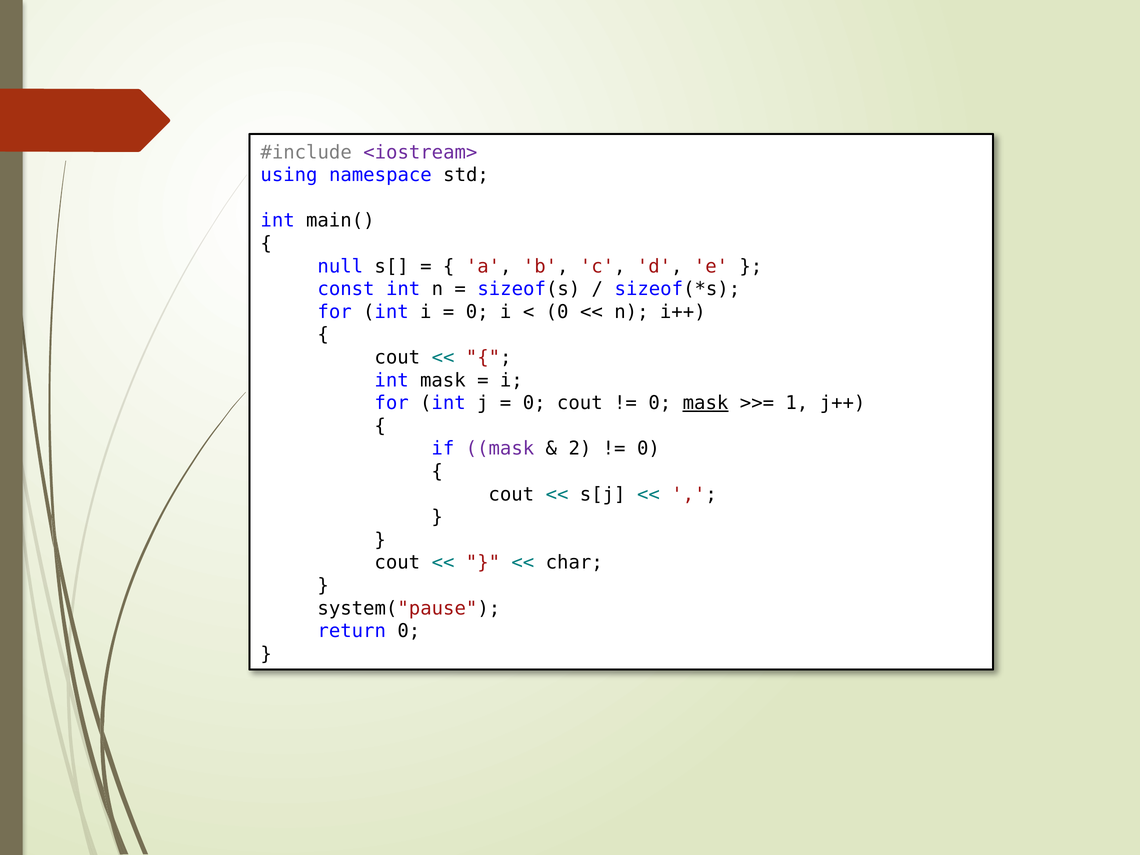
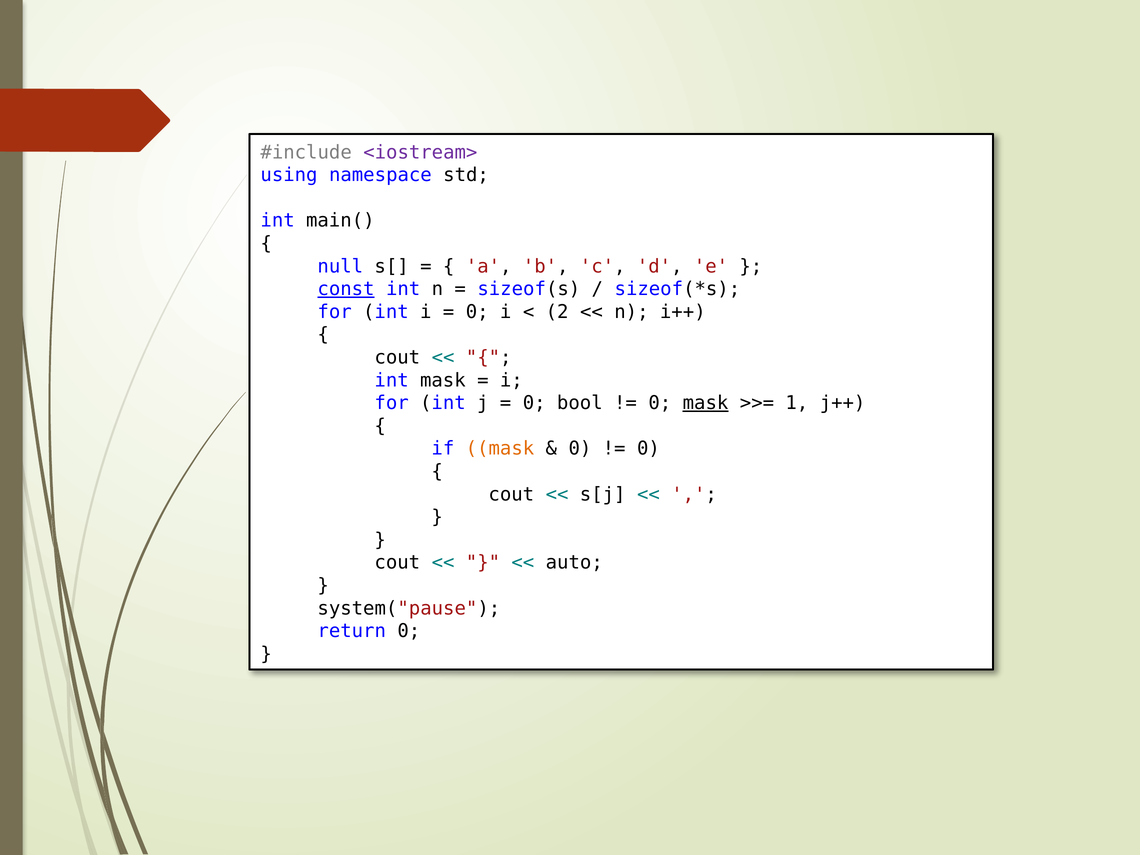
const underline: none -> present (346, 289)
0: 0 -> 2 (557, 312)
0 cout: cout -> bool (580, 403)
mask colour: purple -> orange (500, 449)
2: 2 -> 0 (580, 449)
char: char -> auto (574, 563)
